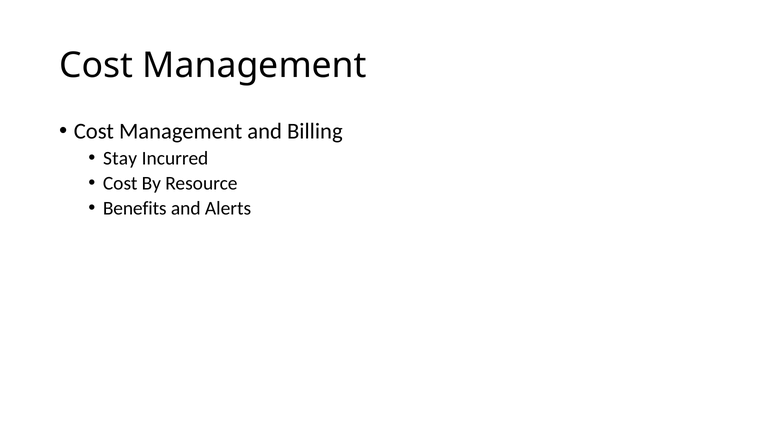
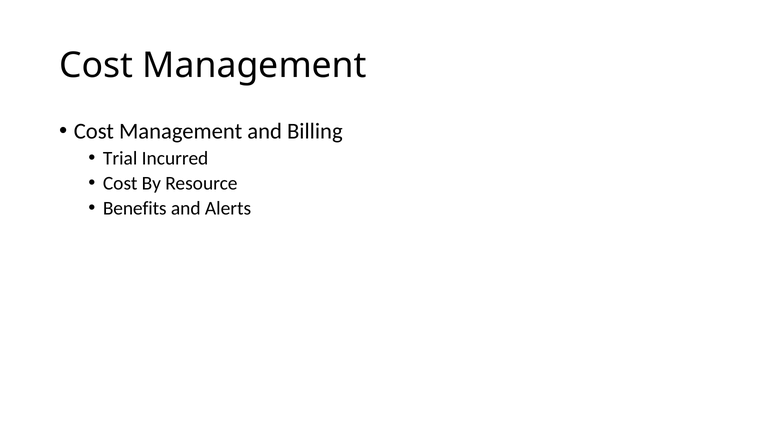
Stay: Stay -> Trial (120, 158)
